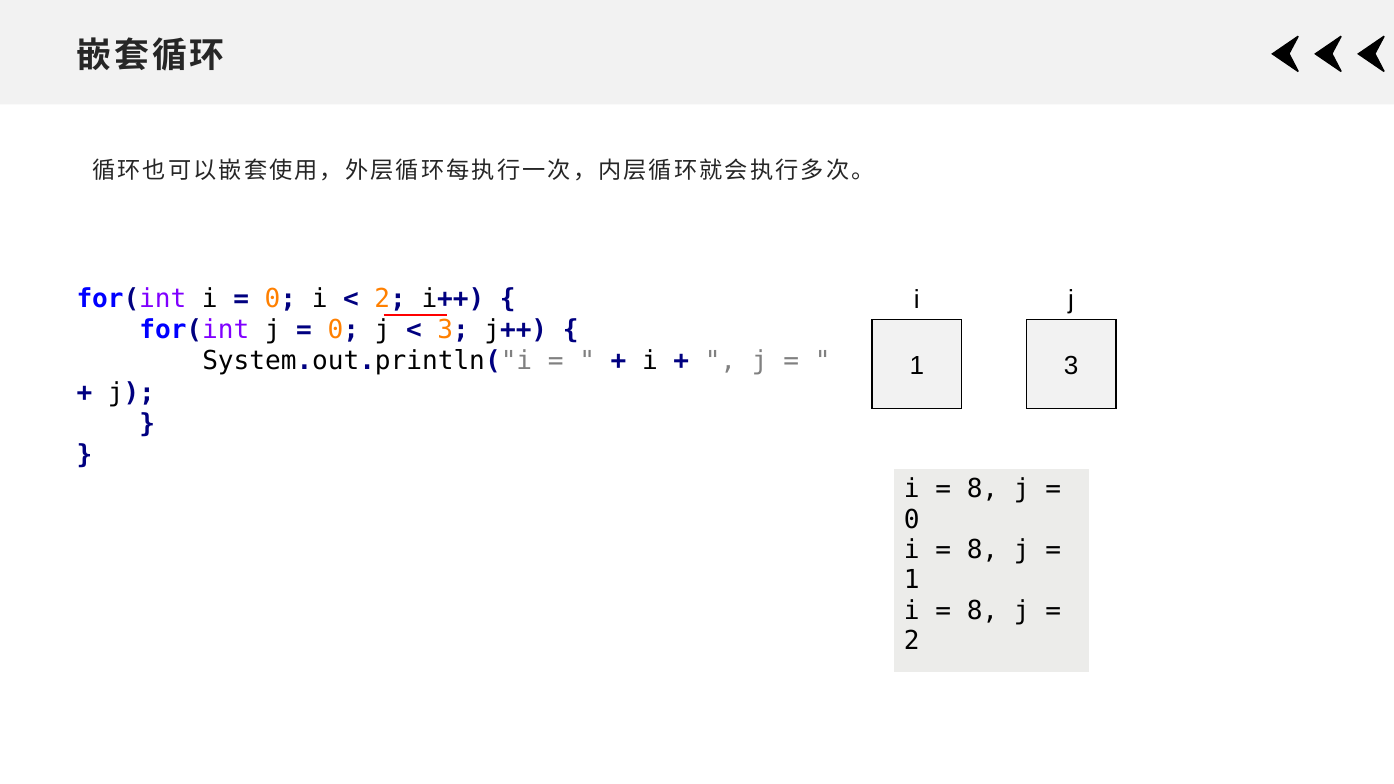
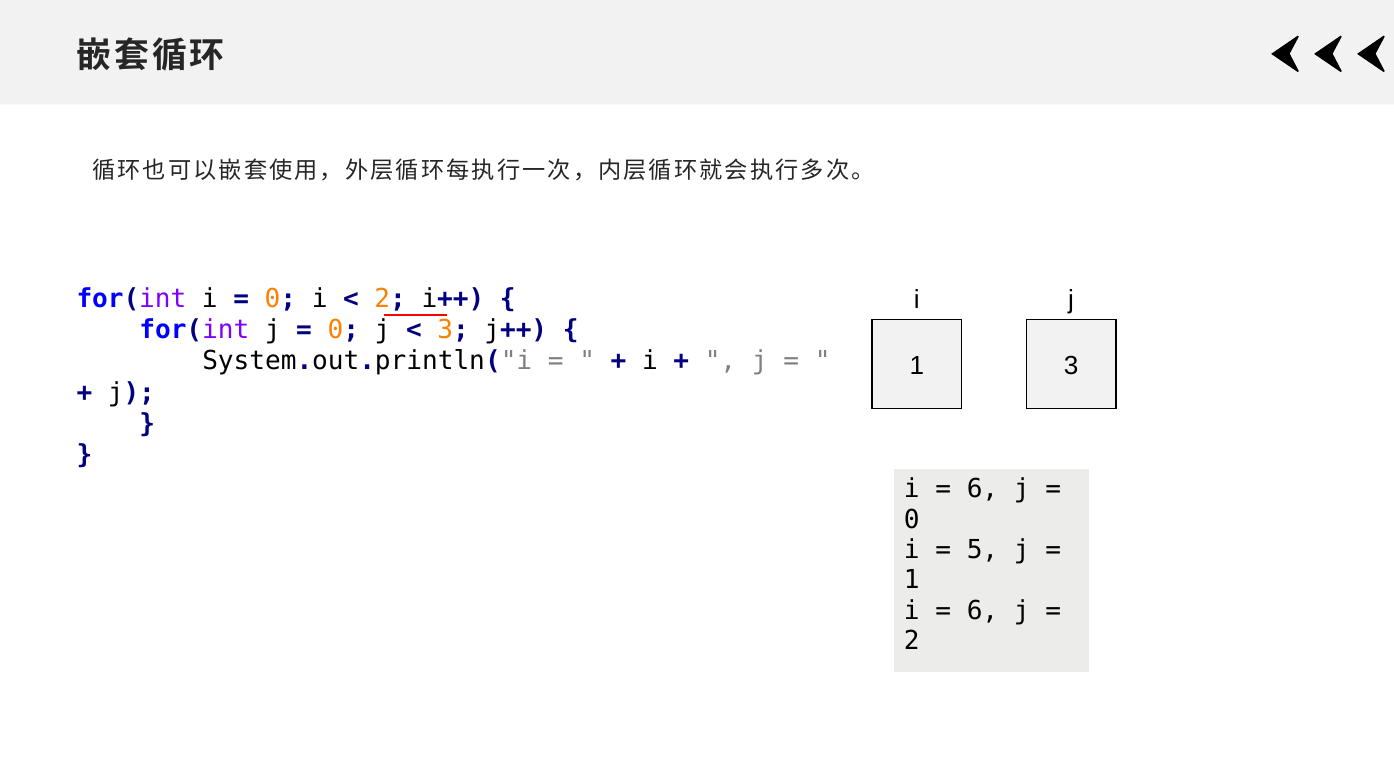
8: 8 -> 6 (982, 489)
8: 8 -> 5 (982, 550)
8: 8 -> 6 (982, 611)
